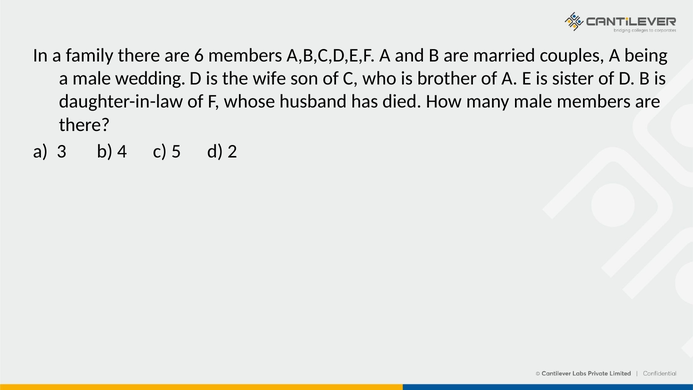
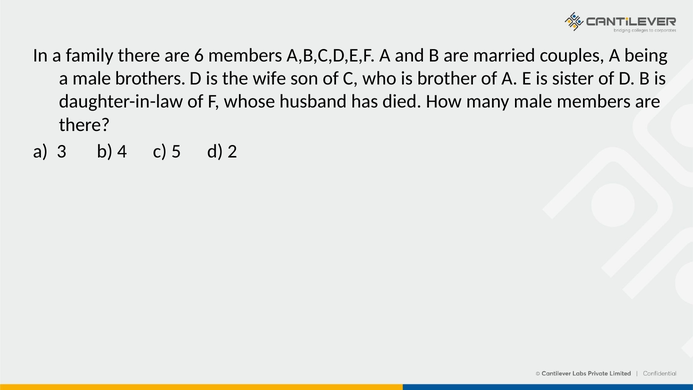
wedding: wedding -> brothers (150, 78)
